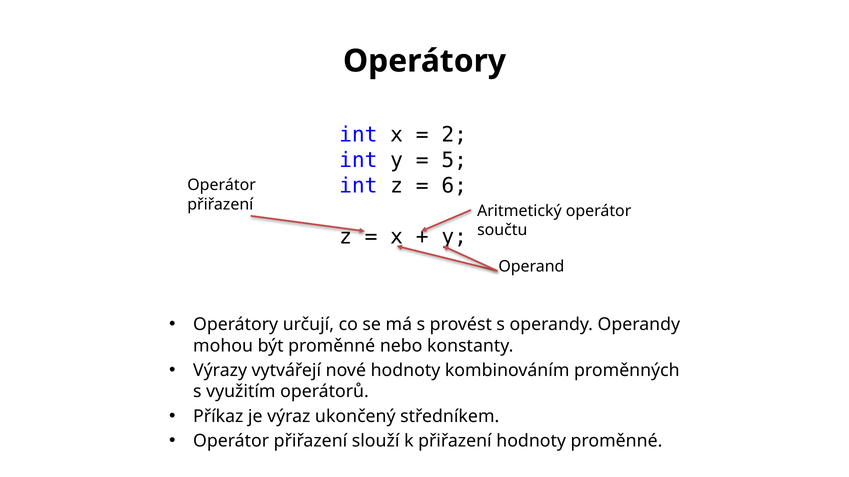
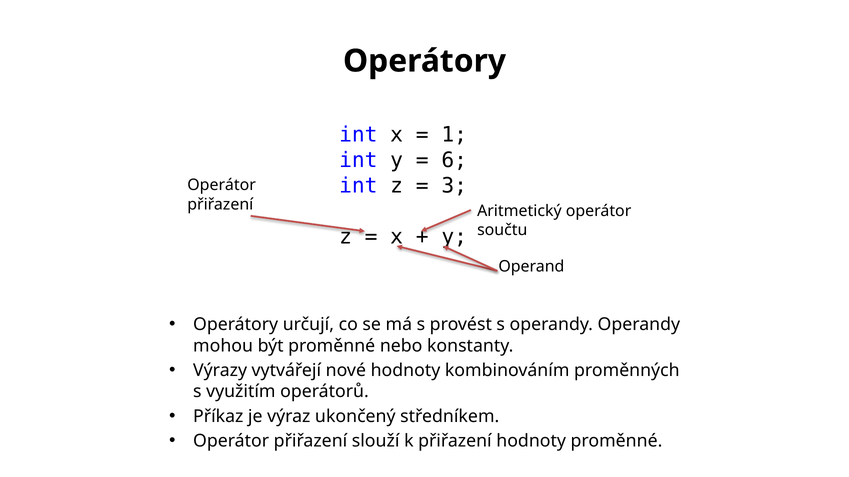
2: 2 -> 1 (454, 135)
5: 5 -> 6 (454, 160)
6: 6 -> 3 (454, 186)
